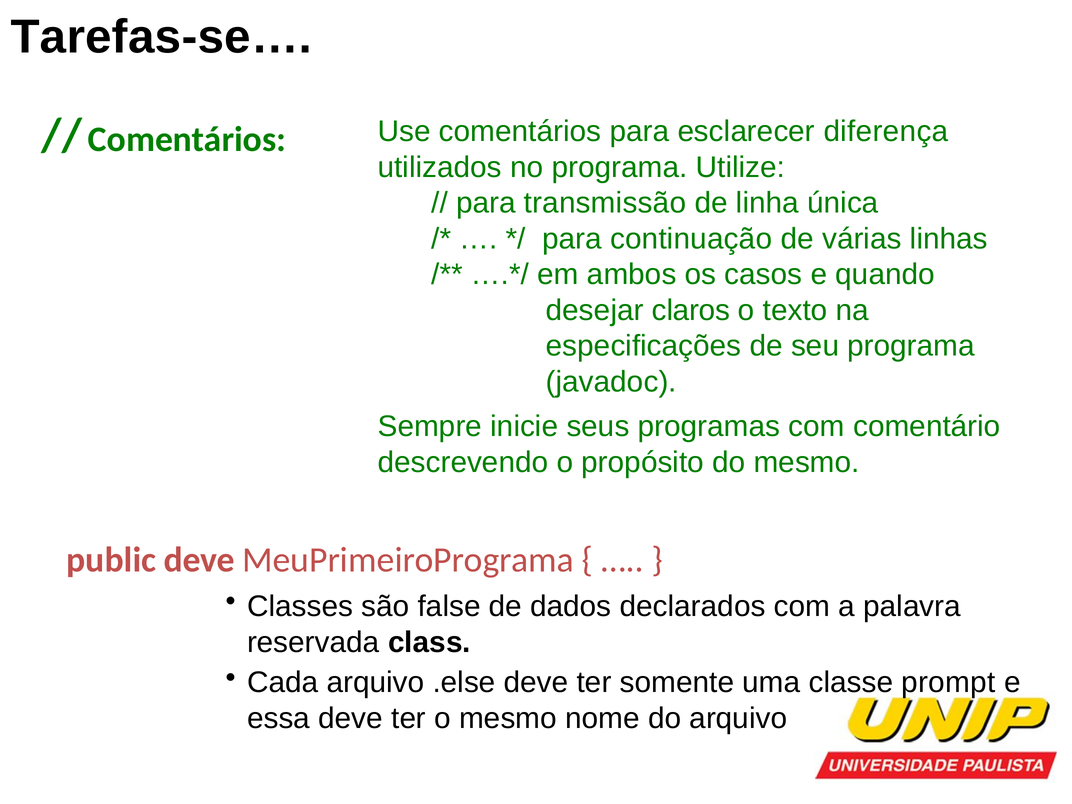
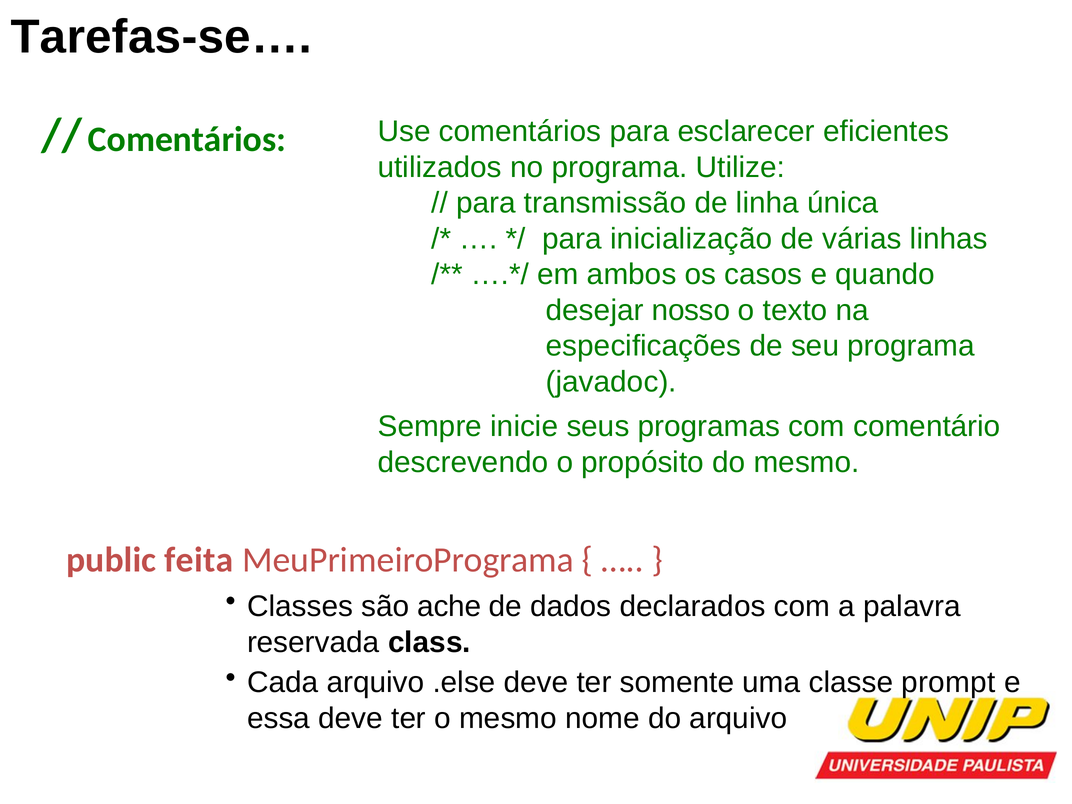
diferença: diferença -> eficientes (886, 132)
continuação: continuação -> inicialização (691, 239)
claros: claros -> nosso (691, 310)
public deve: deve -> feita (199, 560)
false: false -> ache (449, 606)
